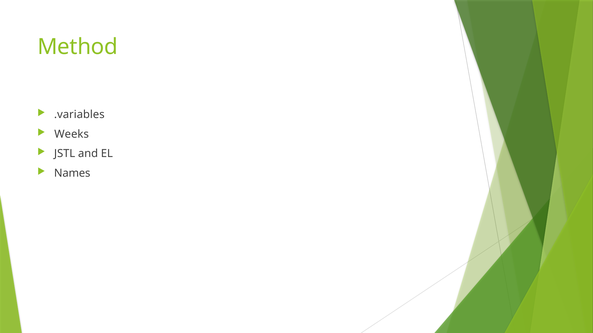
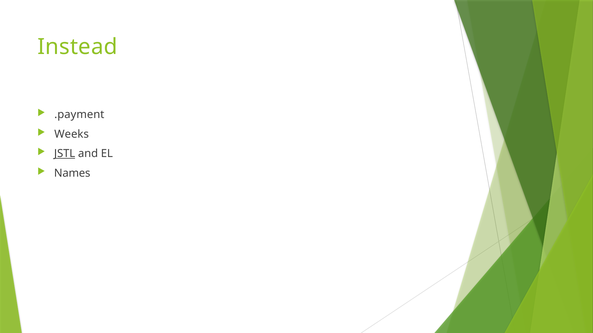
Method: Method -> Instead (77, 47)
.variables: .variables -> .payment (79, 115)
JSTL underline: none -> present (65, 154)
